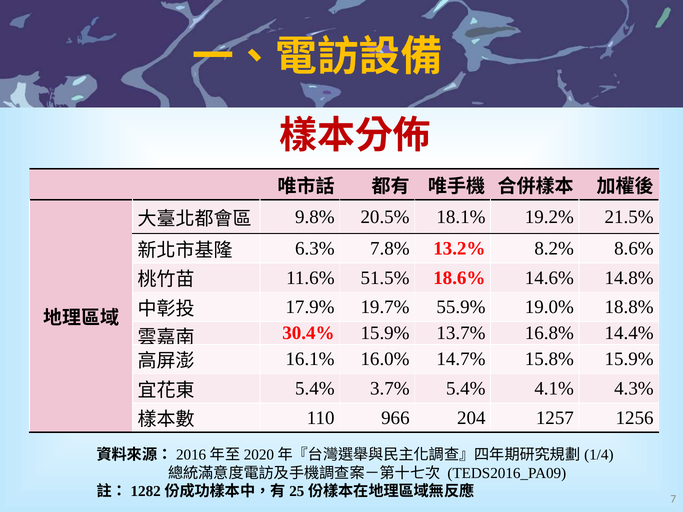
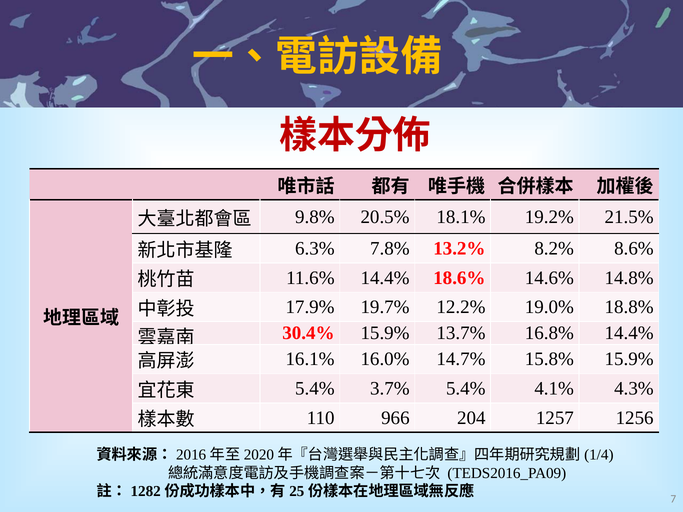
11.6% 51.5%: 51.5% -> 14.4% (385, 278)
55.9%: 55.9% -> 12.2% (461, 307)
